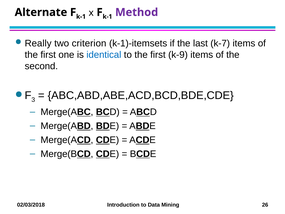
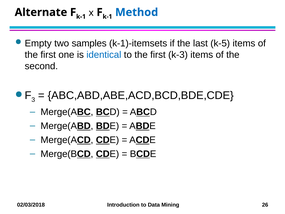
Method colour: purple -> blue (137, 12)
Really: Really -> Empty (38, 43)
criterion: criterion -> samples (89, 43)
k-7: k-7 -> k-5 (220, 43)
k-9: k-9 -> k-3 (178, 55)
